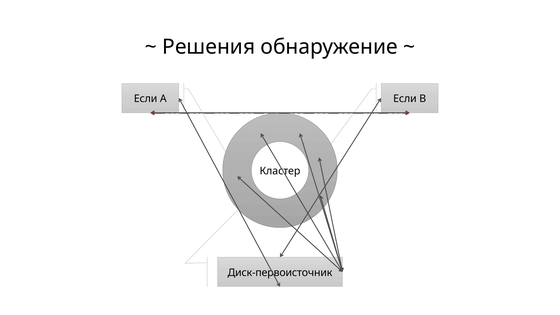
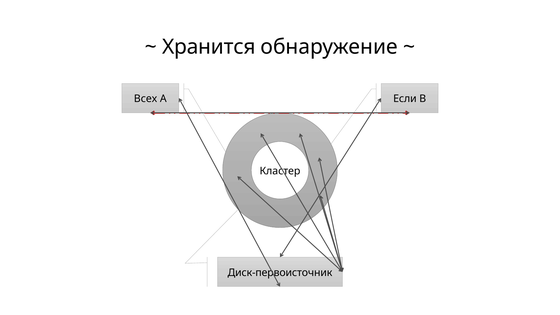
Решения: Решения -> Хранится (209, 47)
Если: Если -> Всех (146, 99)
